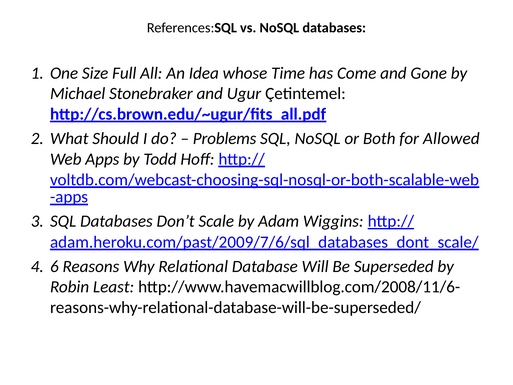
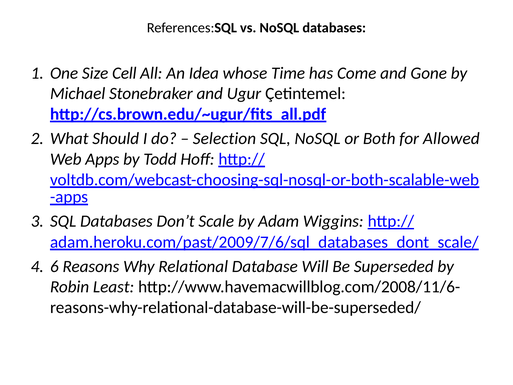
Full: Full -> Cell (124, 73)
Problems: Problems -> Selection (224, 138)
